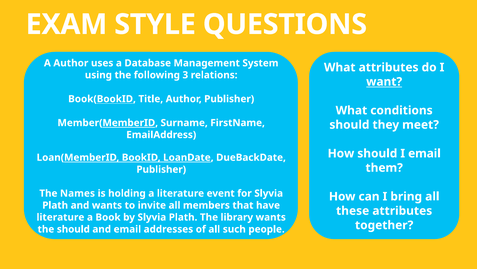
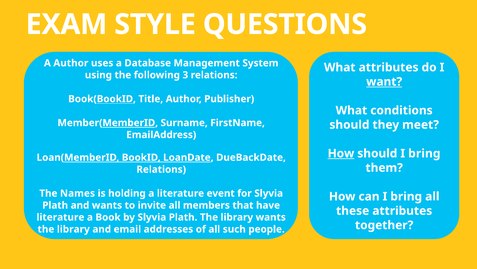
How underline: none -> present (341, 153)
should I email: email -> bring (424, 153)
Publisher: Publisher -> Relations (161, 169)
should: should -> library (73, 229)
